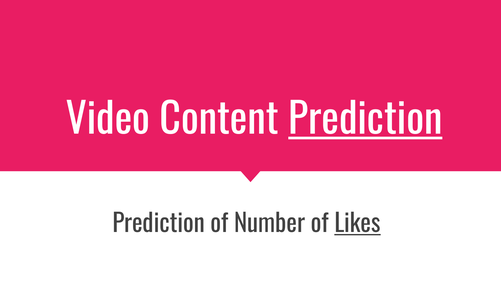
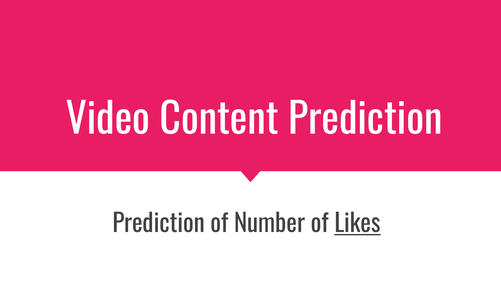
Prediction underline: present -> none (365, 120)
